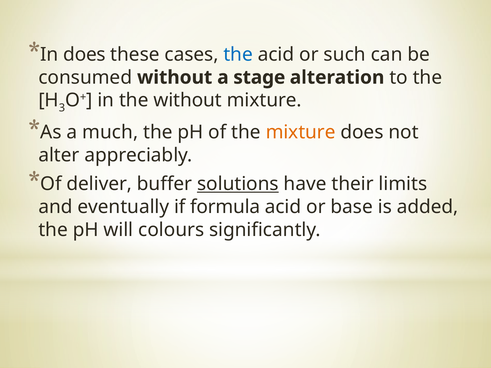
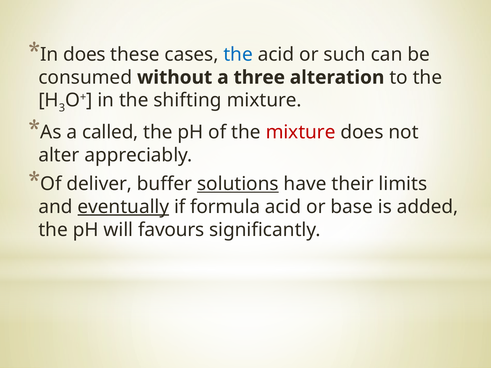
stage: stage -> three (259, 77)
the without: without -> shifting (188, 100)
much: much -> called (110, 132)
mixture colour: orange -> red (301, 132)
eventually underline: none -> present (123, 207)
colours: colours -> favours (171, 230)
